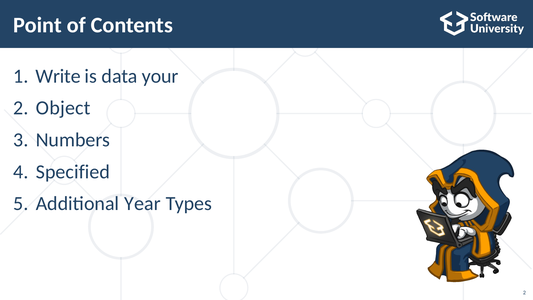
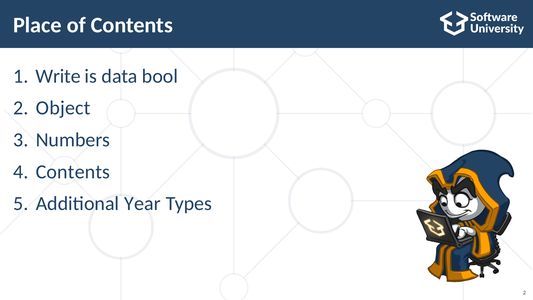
Point: Point -> Place (37, 25)
your: your -> bool (160, 76)
Specified: Specified -> Contents (73, 172)
